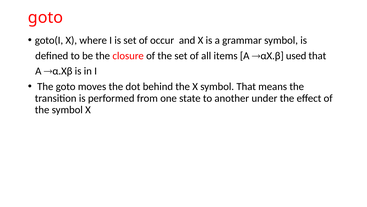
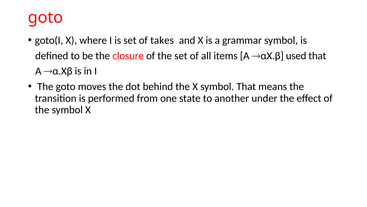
occur: occur -> takes (162, 40)
